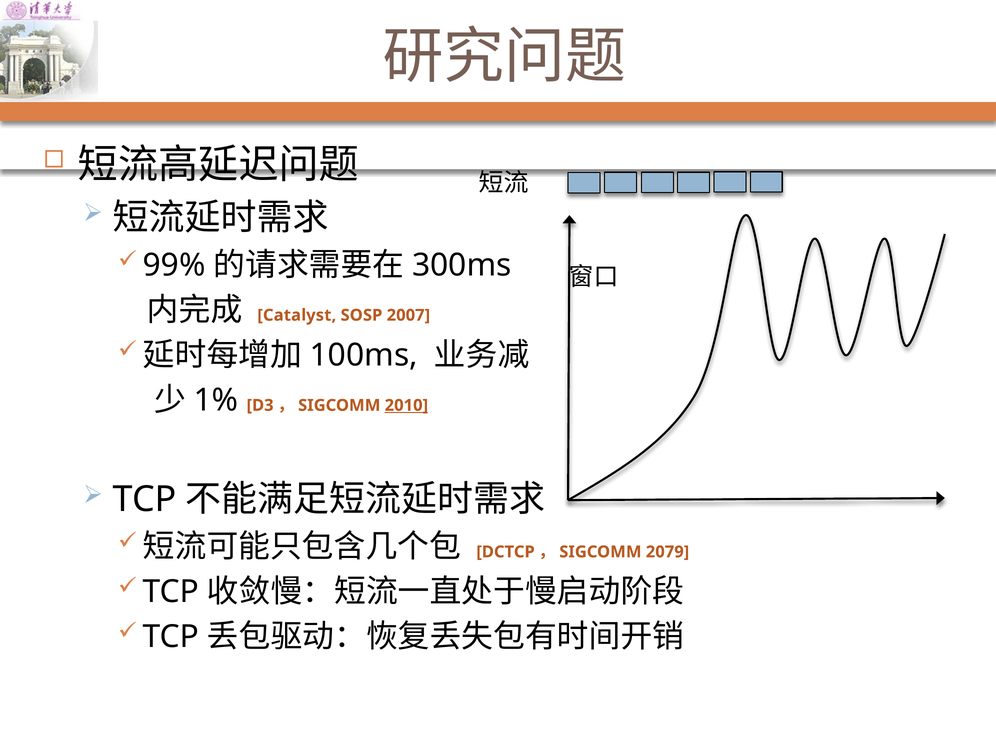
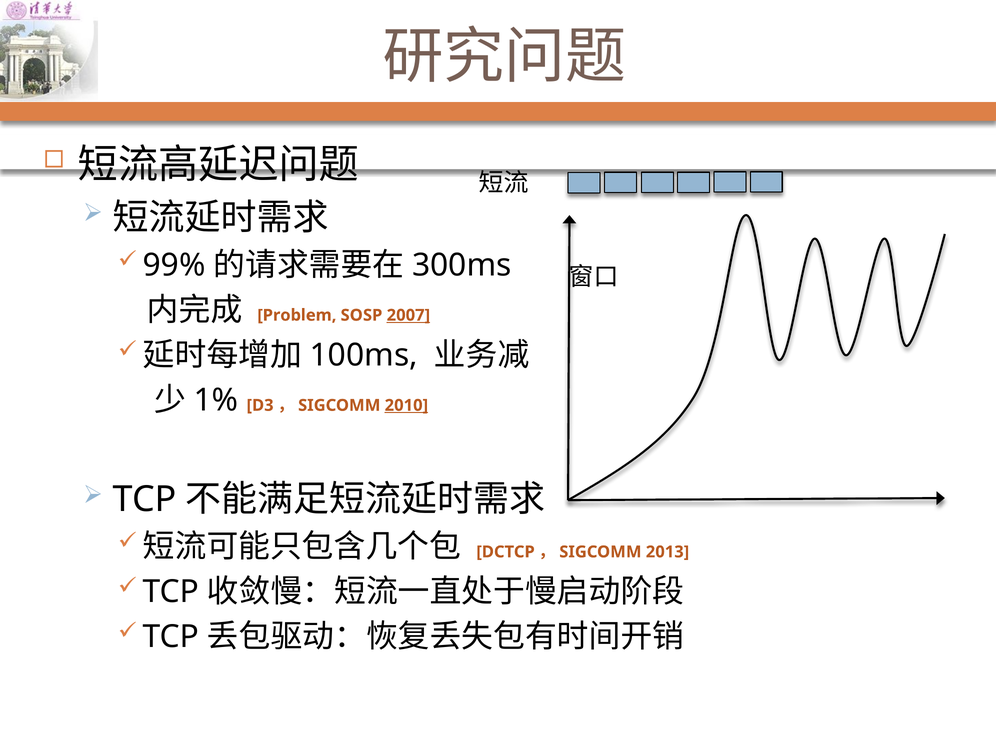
Catalyst: Catalyst -> Problem (297, 315)
2007 underline: none -> present (408, 315)
2079: 2079 -> 2013 (668, 552)
